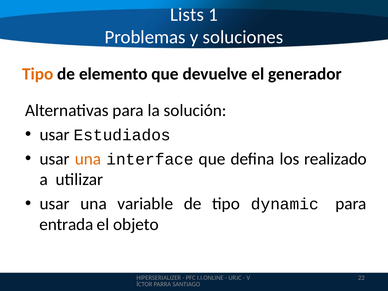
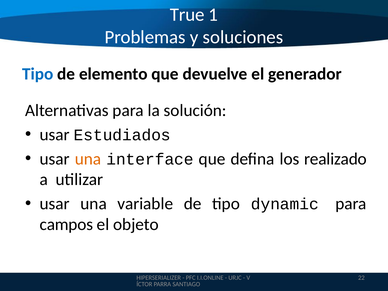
Lists: Lists -> True (187, 15)
Tipo colour: orange -> blue (38, 74)
entrada: entrada -> campos (66, 224)
